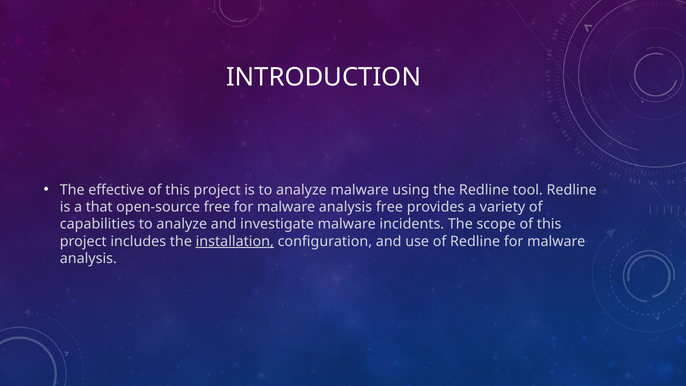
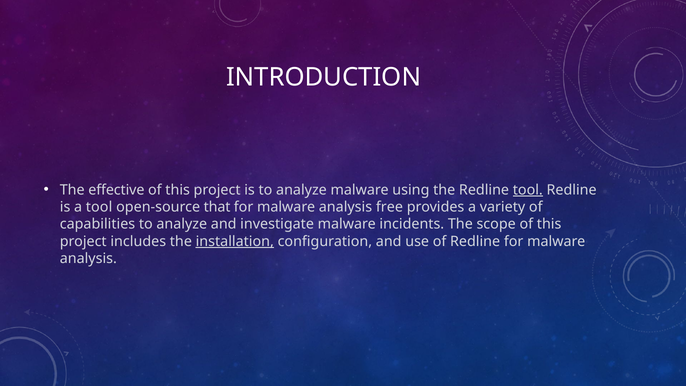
tool underline: none -> present (528, 190)
a that: that -> tool (99, 207)
open-source free: free -> that (217, 207)
